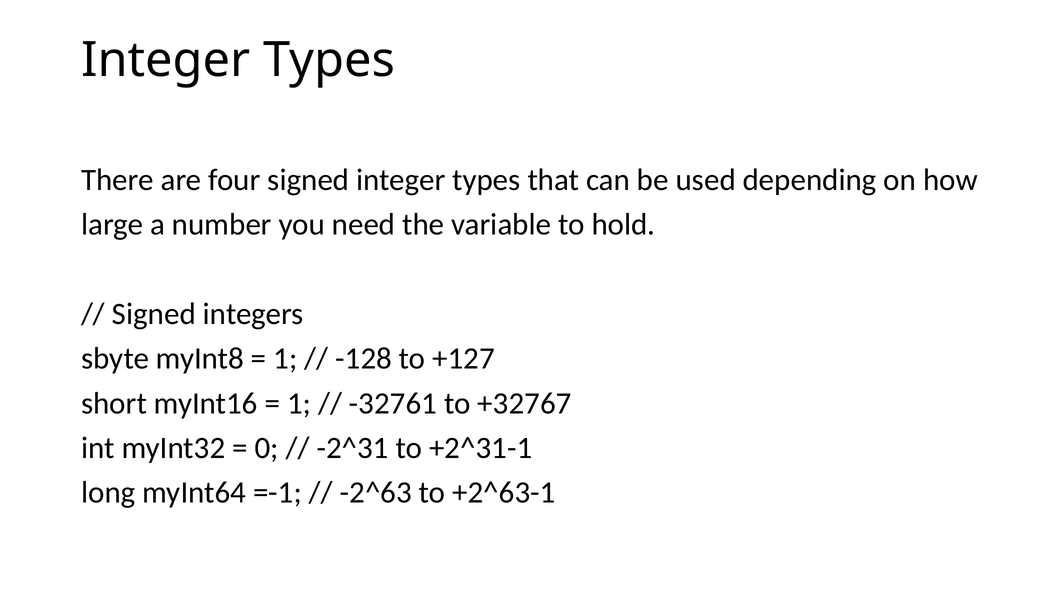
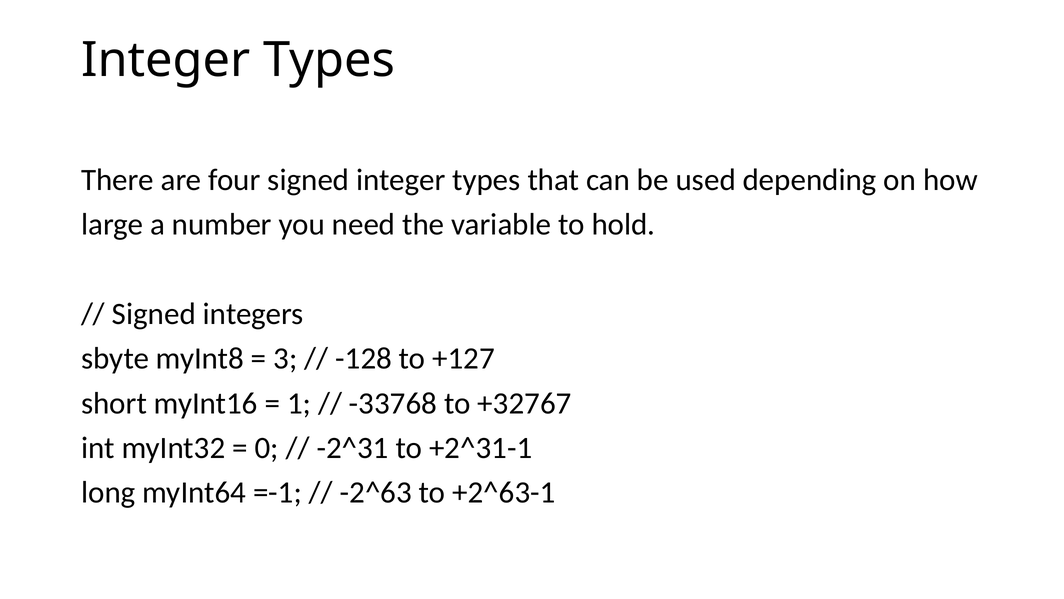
1: 1 -> 3 (285, 358)
-32761: -32761 -> -33768 (393, 403)
